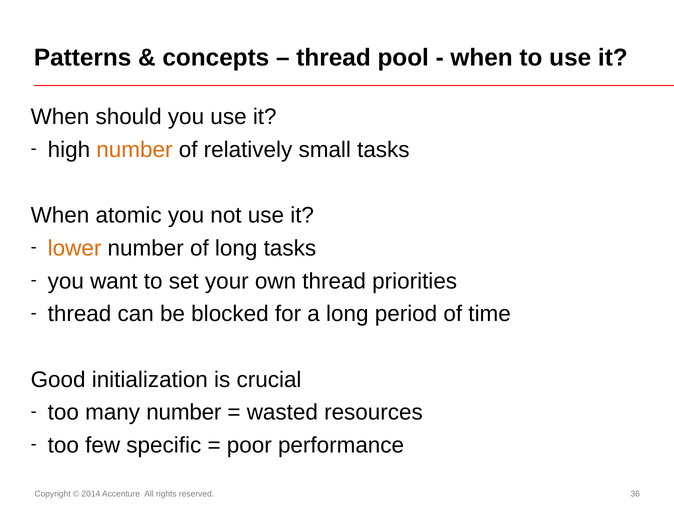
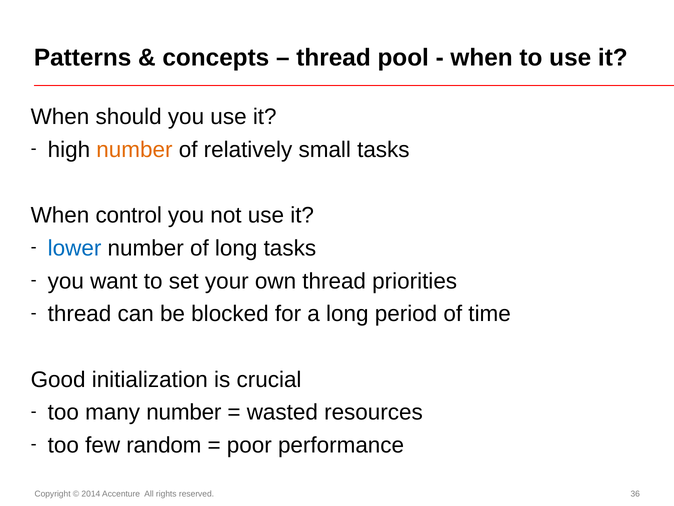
atomic: atomic -> control (129, 215)
lower colour: orange -> blue (75, 248)
specific: specific -> random (164, 445)
